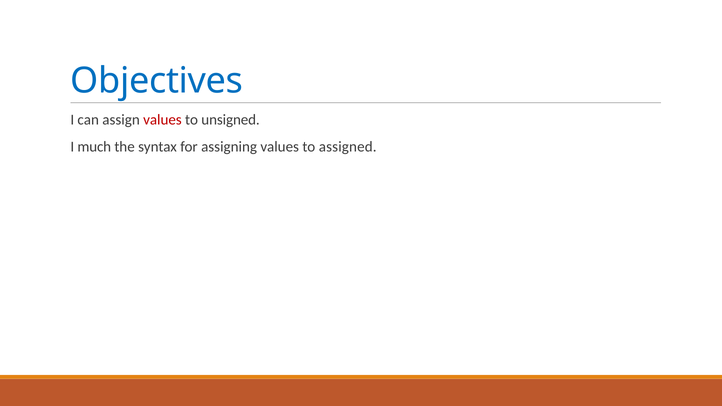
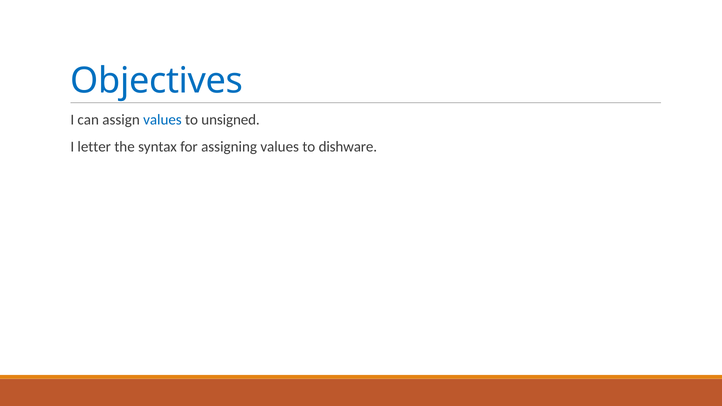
values colour: red -> blue (162, 120)
much: much -> letter (94, 147)
assigned: assigned -> dishware (348, 147)
